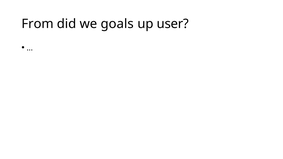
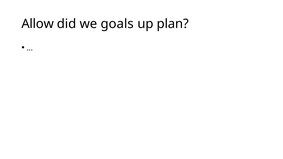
From: From -> Allow (38, 24)
user: user -> plan (173, 24)
